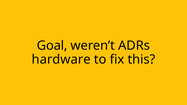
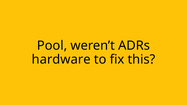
Goal: Goal -> Pool (52, 46)
